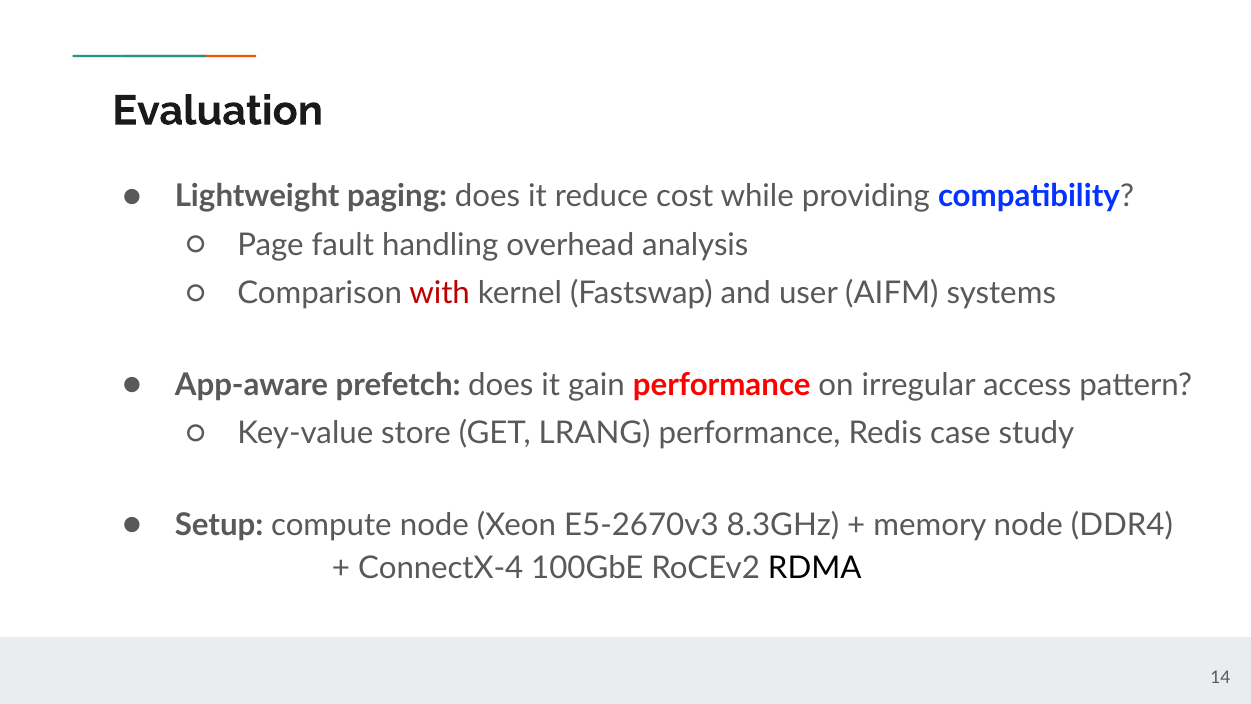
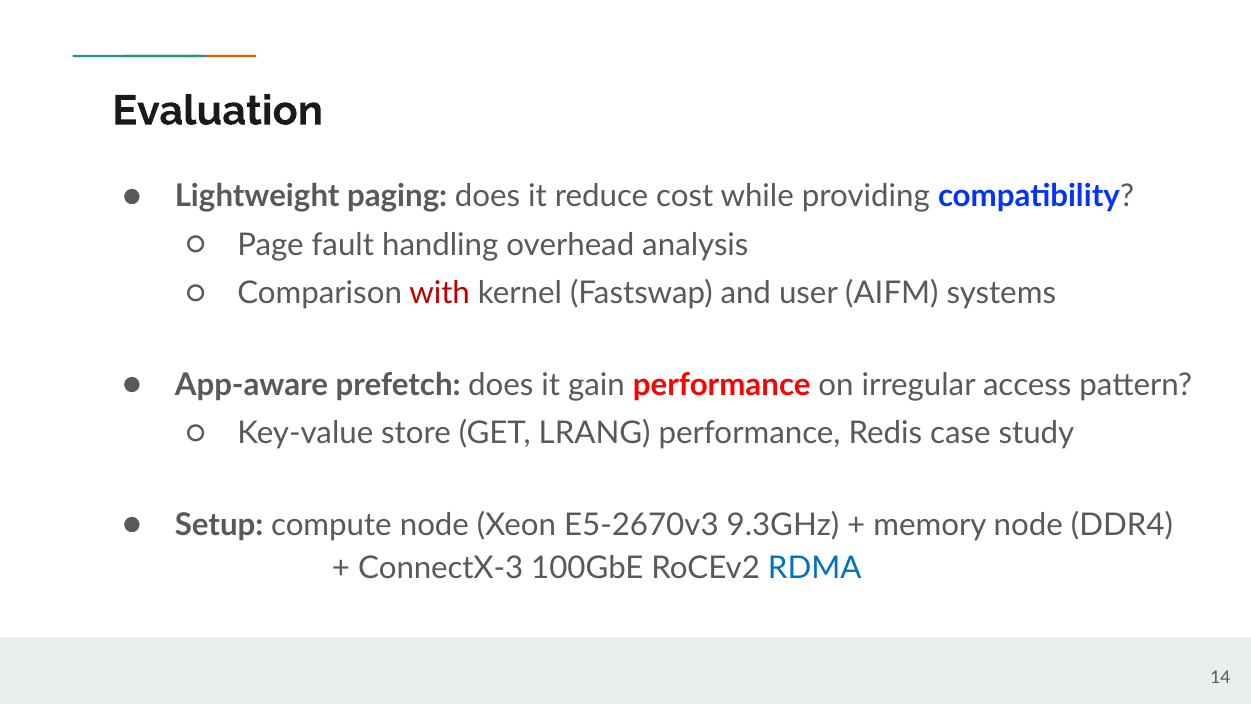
8.3GHz: 8.3GHz -> 9.3GHz (783, 525)
ConnectX-4: ConnectX-4 -> ConnectX-3 (441, 568)
RDMA colour: black -> blue (815, 568)
